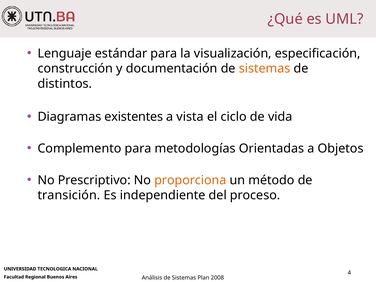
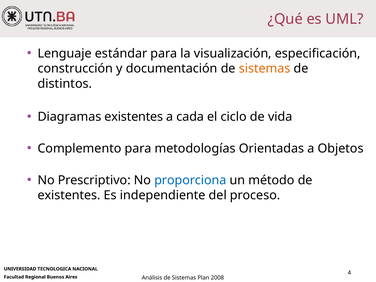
vista: vista -> cada (190, 117)
proporciona colour: orange -> blue (190, 180)
transición: transición -> existentes (69, 195)
